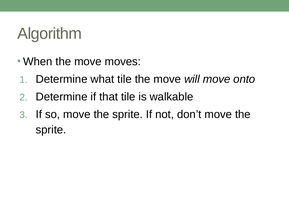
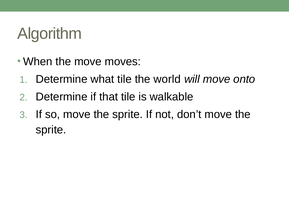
tile the move: move -> world (167, 79)
